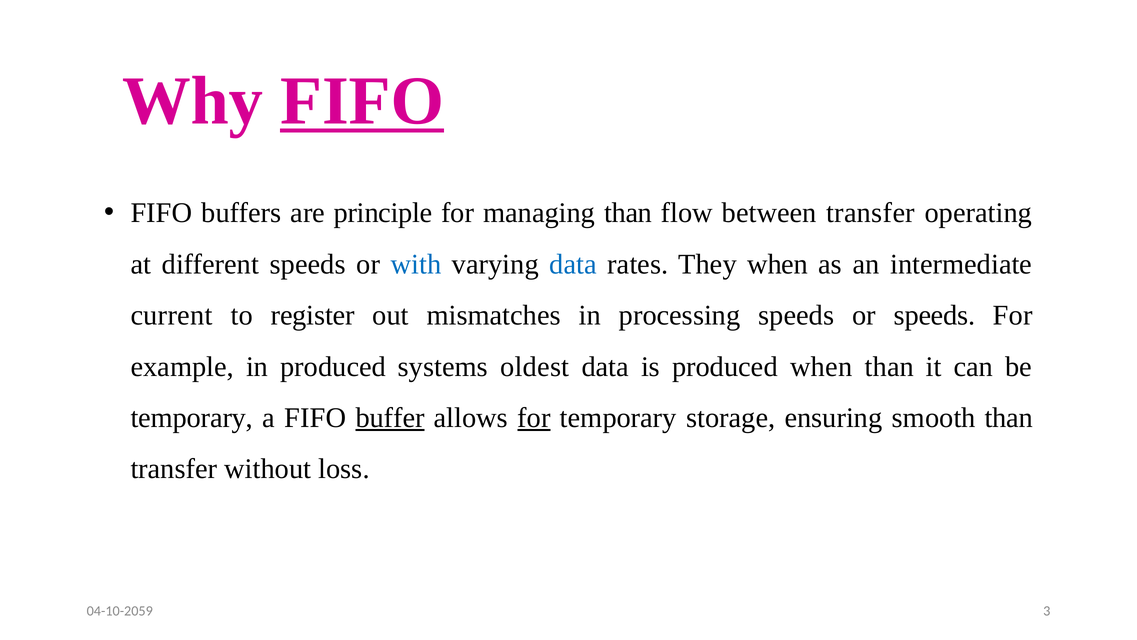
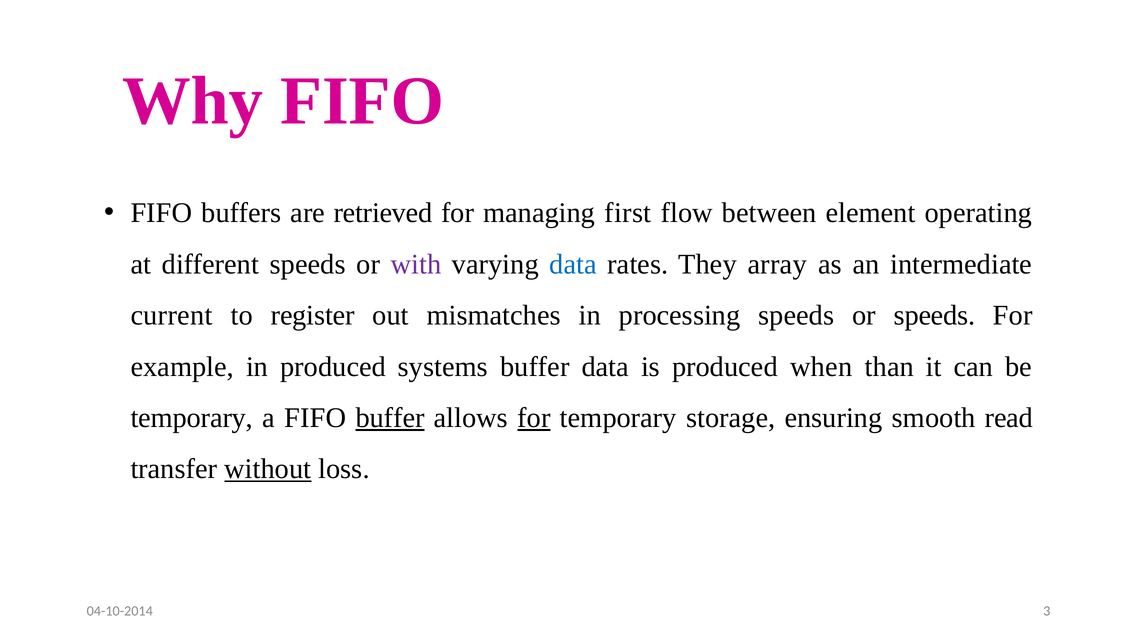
FIFO underline: present -> none (362, 101)
principle: principle -> retrieved (383, 213)
managing than: than -> first (628, 213)
between transfer: transfer -> element (871, 213)
with colour: blue -> purple (416, 264)
They when: when -> array (777, 264)
systems oldest: oldest -> buffer (535, 366)
smooth than: than -> read (1009, 418)
without underline: none -> present (268, 469)
04-10-2059: 04-10-2059 -> 04-10-2014 (120, 611)
